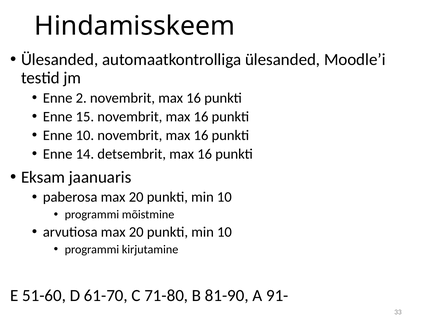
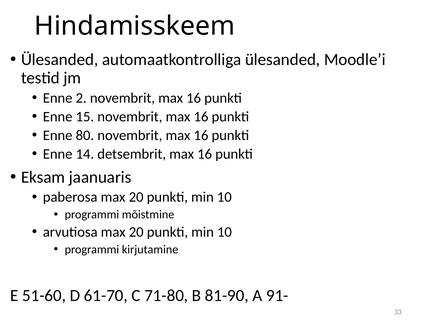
Enne 10: 10 -> 80 (85, 135)
